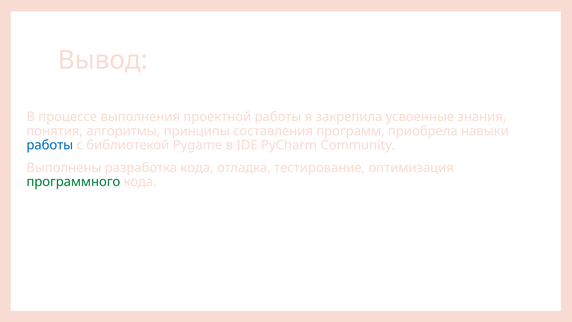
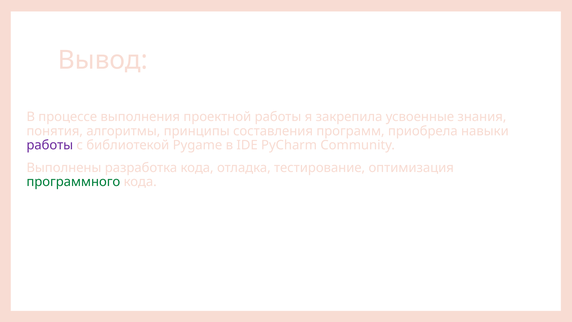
работы colour: blue -> purple (50, 145)
